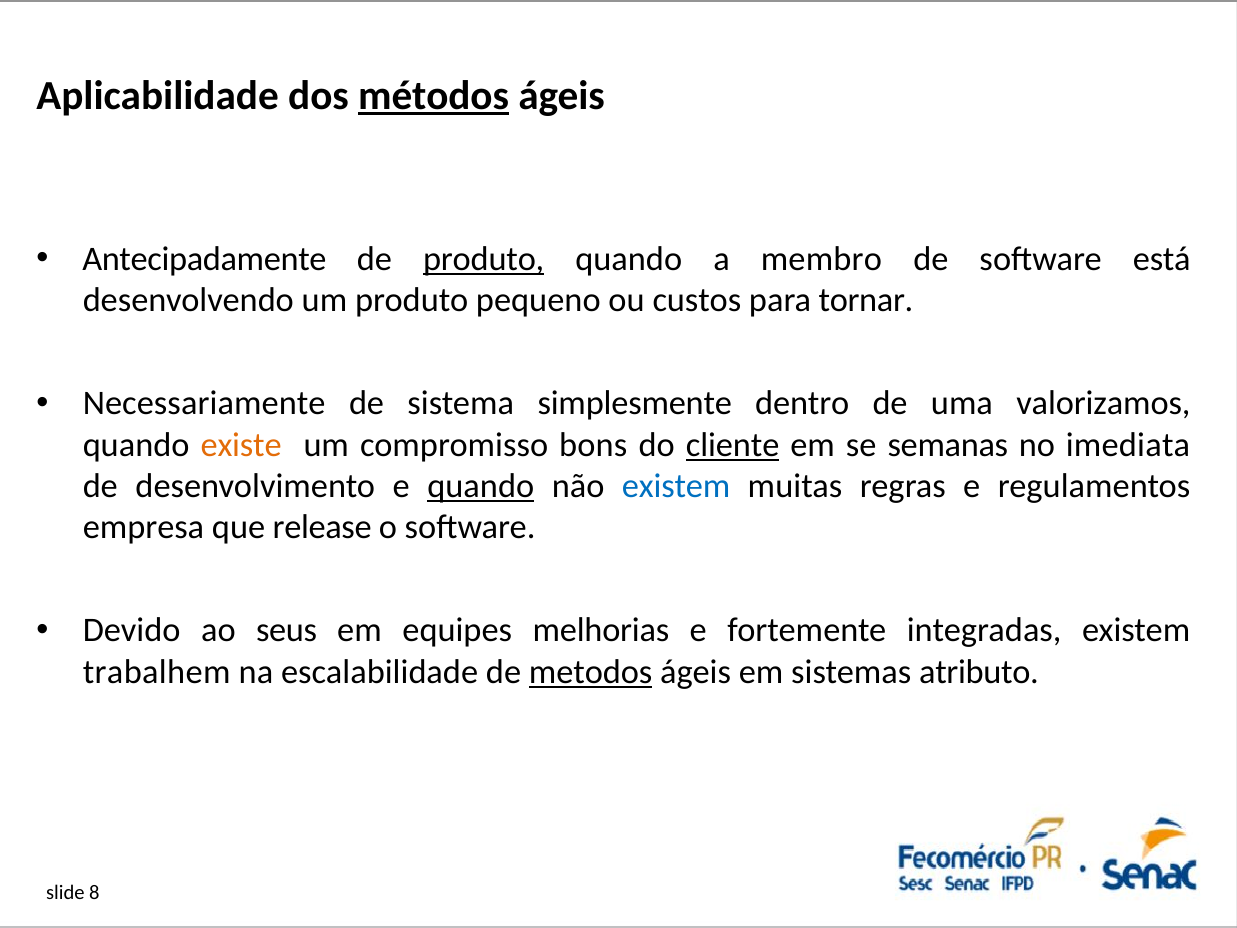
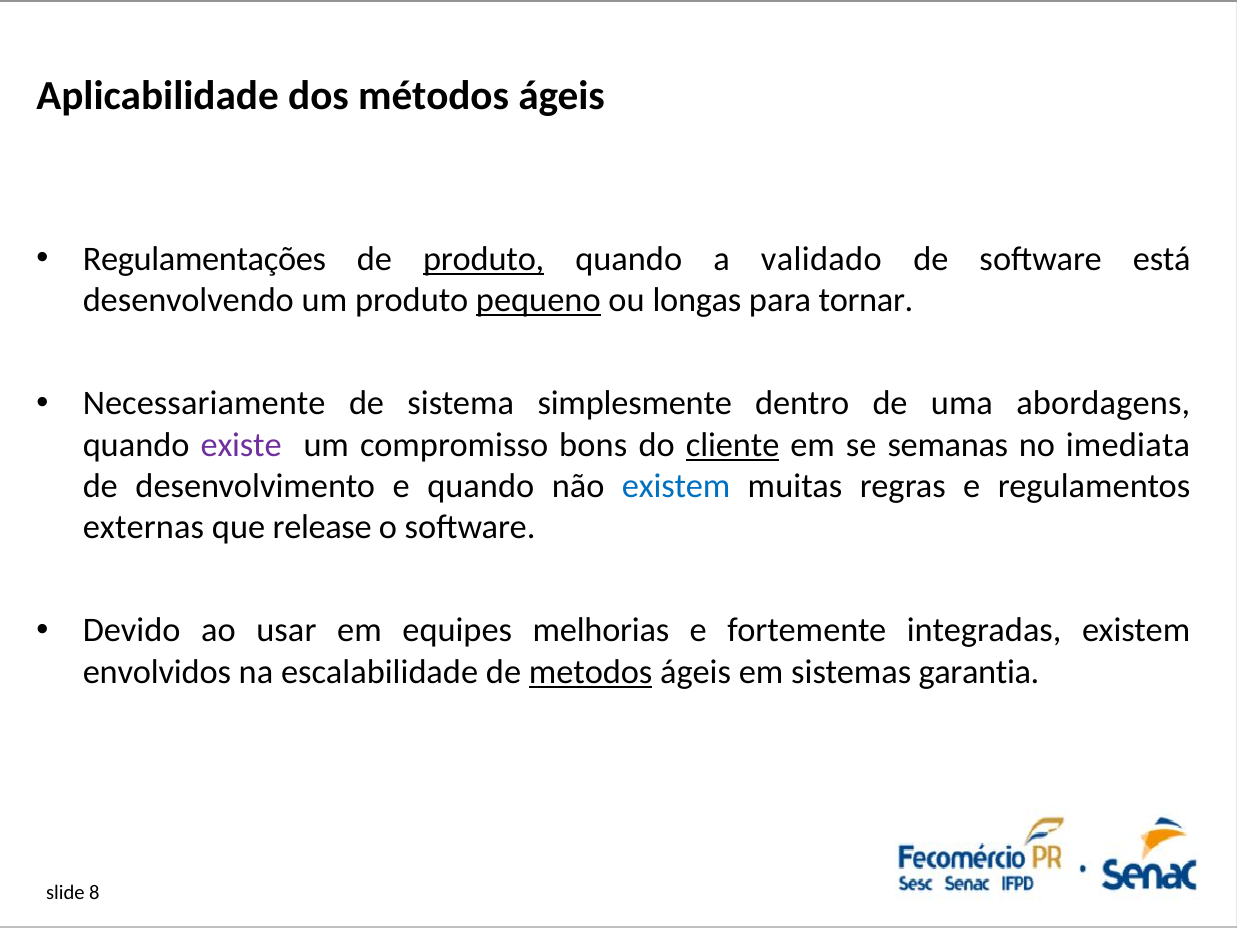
métodos underline: present -> none (434, 96)
Antecipadamente: Antecipadamente -> Regulamentações (204, 259)
membro: membro -> validado (821, 259)
pequeno underline: none -> present (538, 300)
custos: custos -> longas (697, 300)
valorizamos: valorizamos -> abordagens (1103, 404)
existe colour: orange -> purple (241, 445)
quando underline: present -> none (481, 486)
empresa: empresa -> externas (143, 527)
seus: seus -> usar (286, 630)
trabalhem: trabalhem -> envolvidos (157, 672)
atributo: atributo -> garantia (979, 672)
